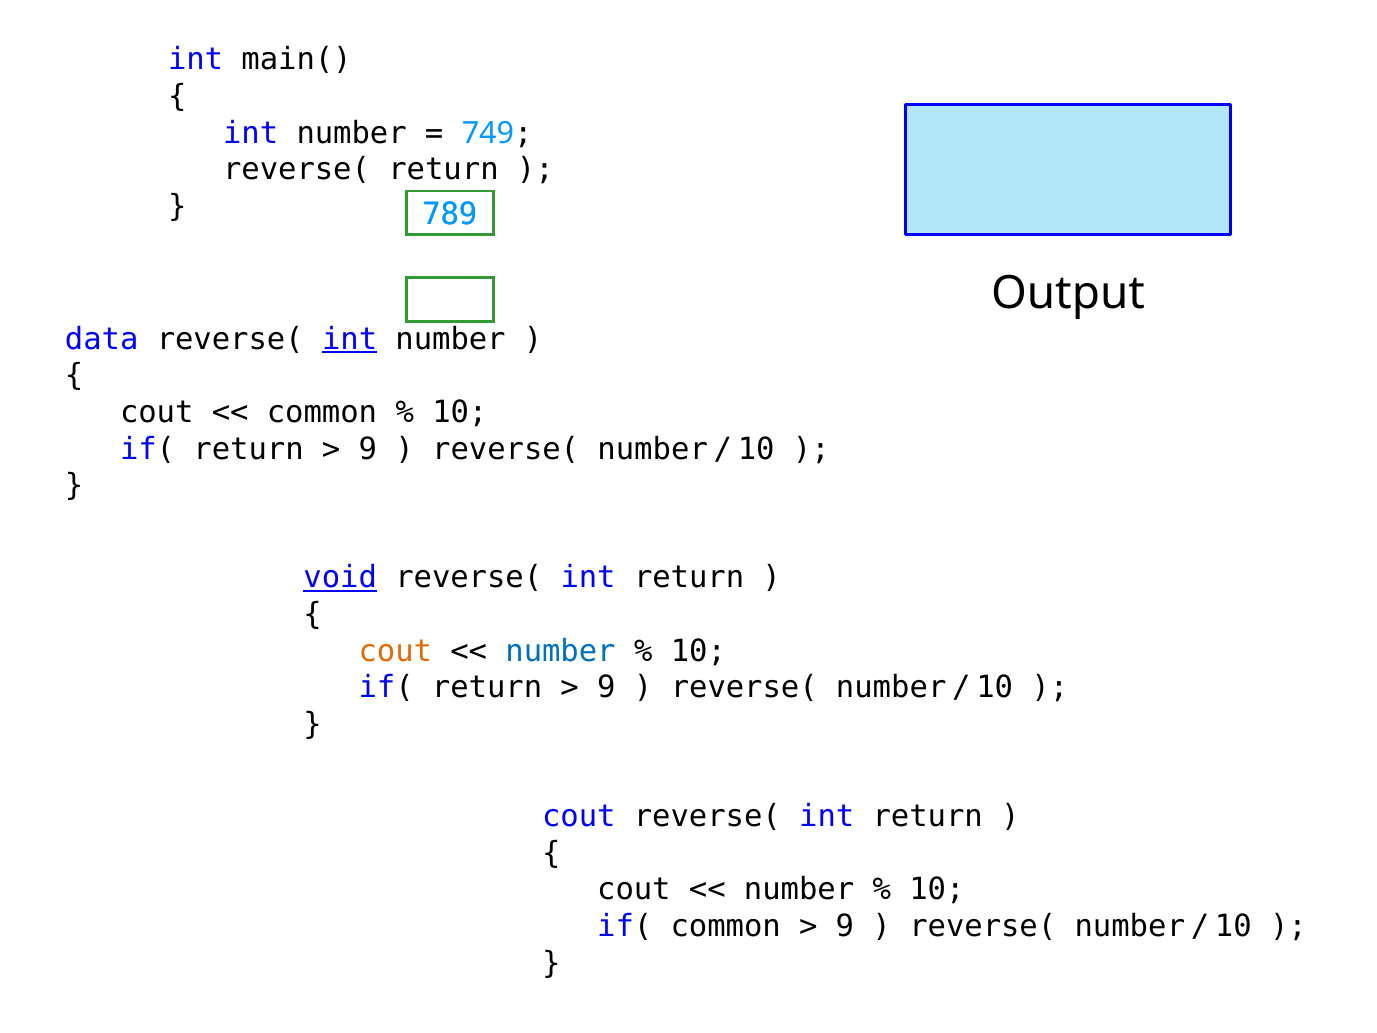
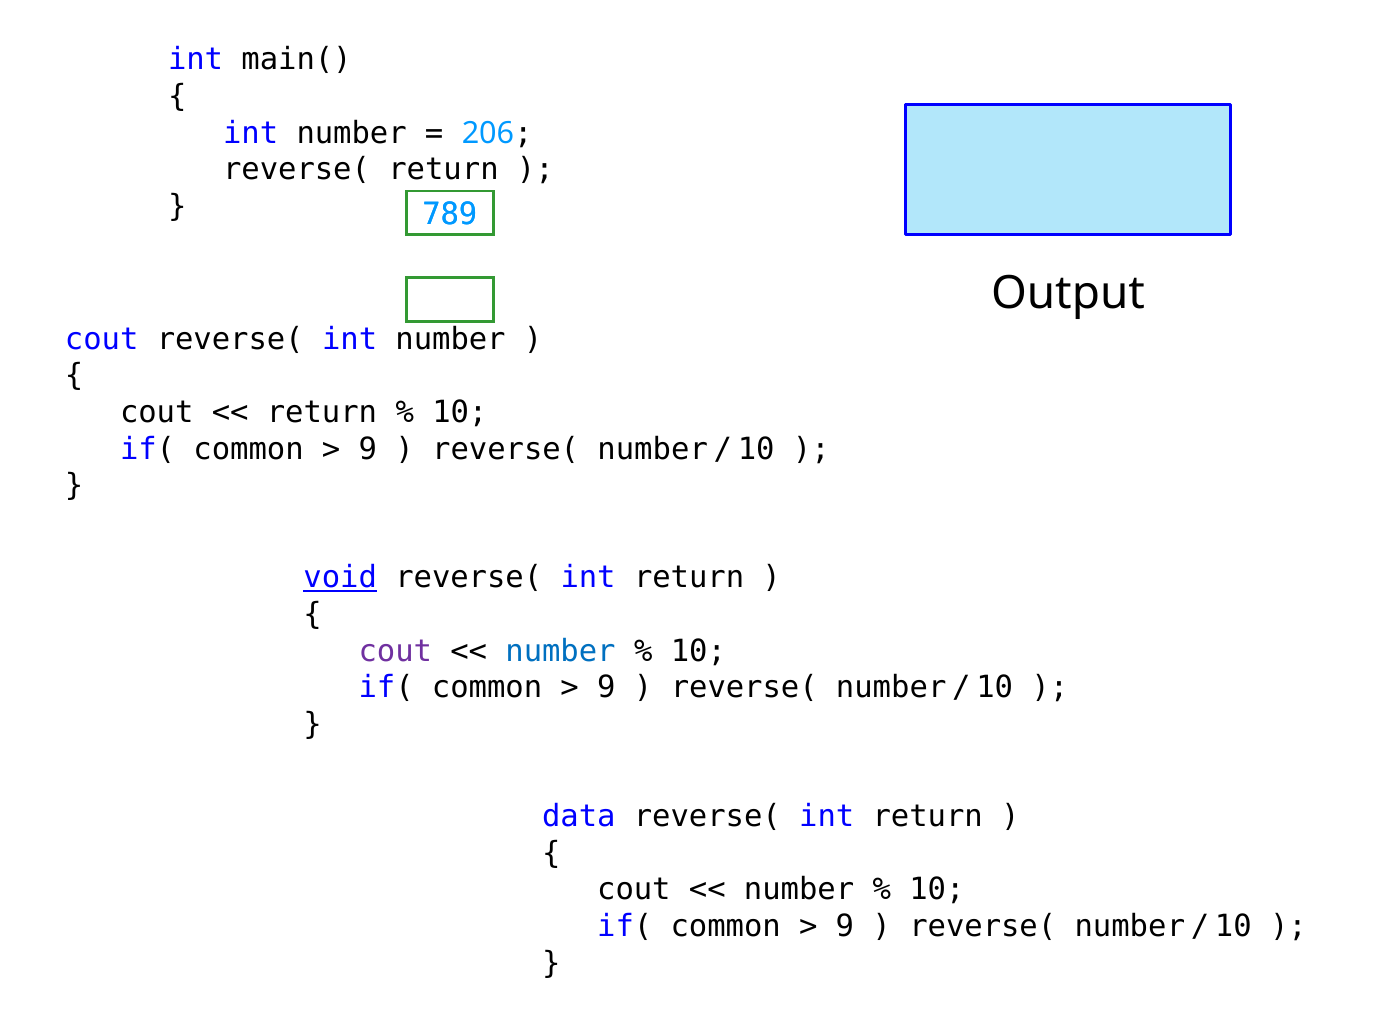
749: 749 -> 206 (488, 133)
data: data -> cout (102, 339)
int underline: present -> none (350, 339)
common: common -> return (322, 412)
return: return -> common (249, 449)
cout colour: orange -> purple (395, 651)
return: return -> common (487, 688)
cout: cout -> data (579, 816)
